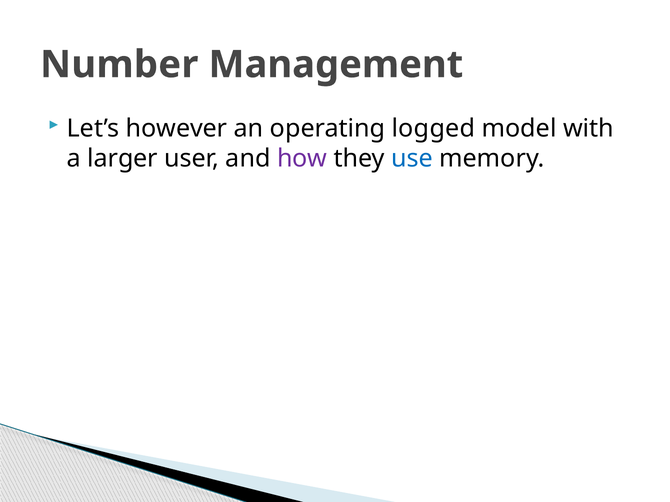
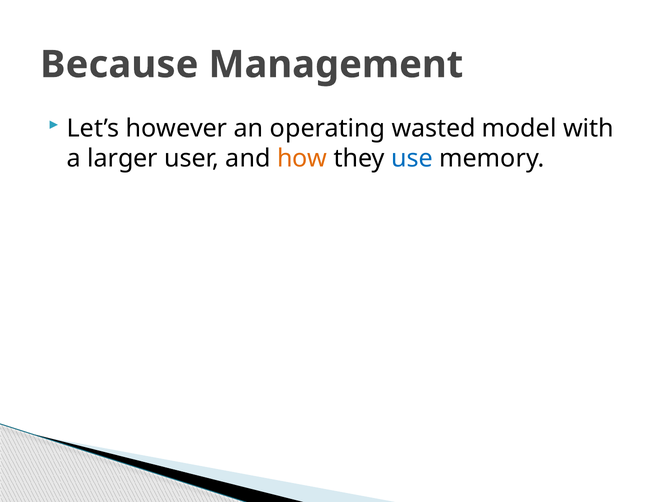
Number: Number -> Because (119, 65)
logged: logged -> wasted (434, 129)
how colour: purple -> orange (302, 159)
